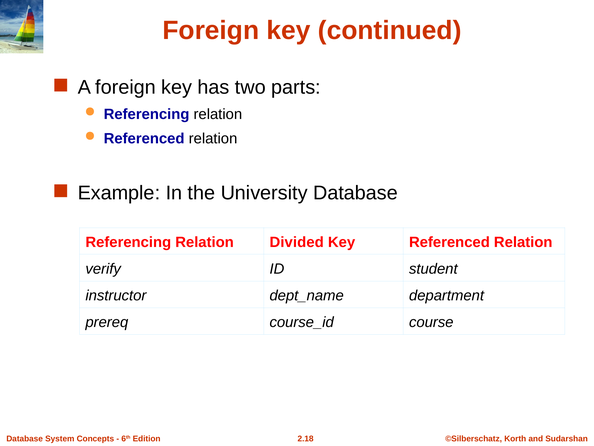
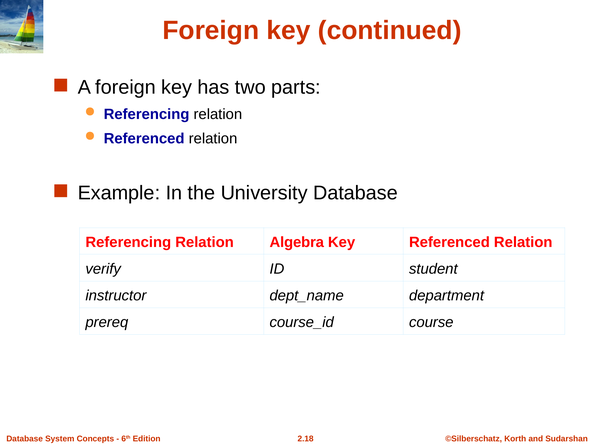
Divided: Divided -> Algebra (297, 242)
